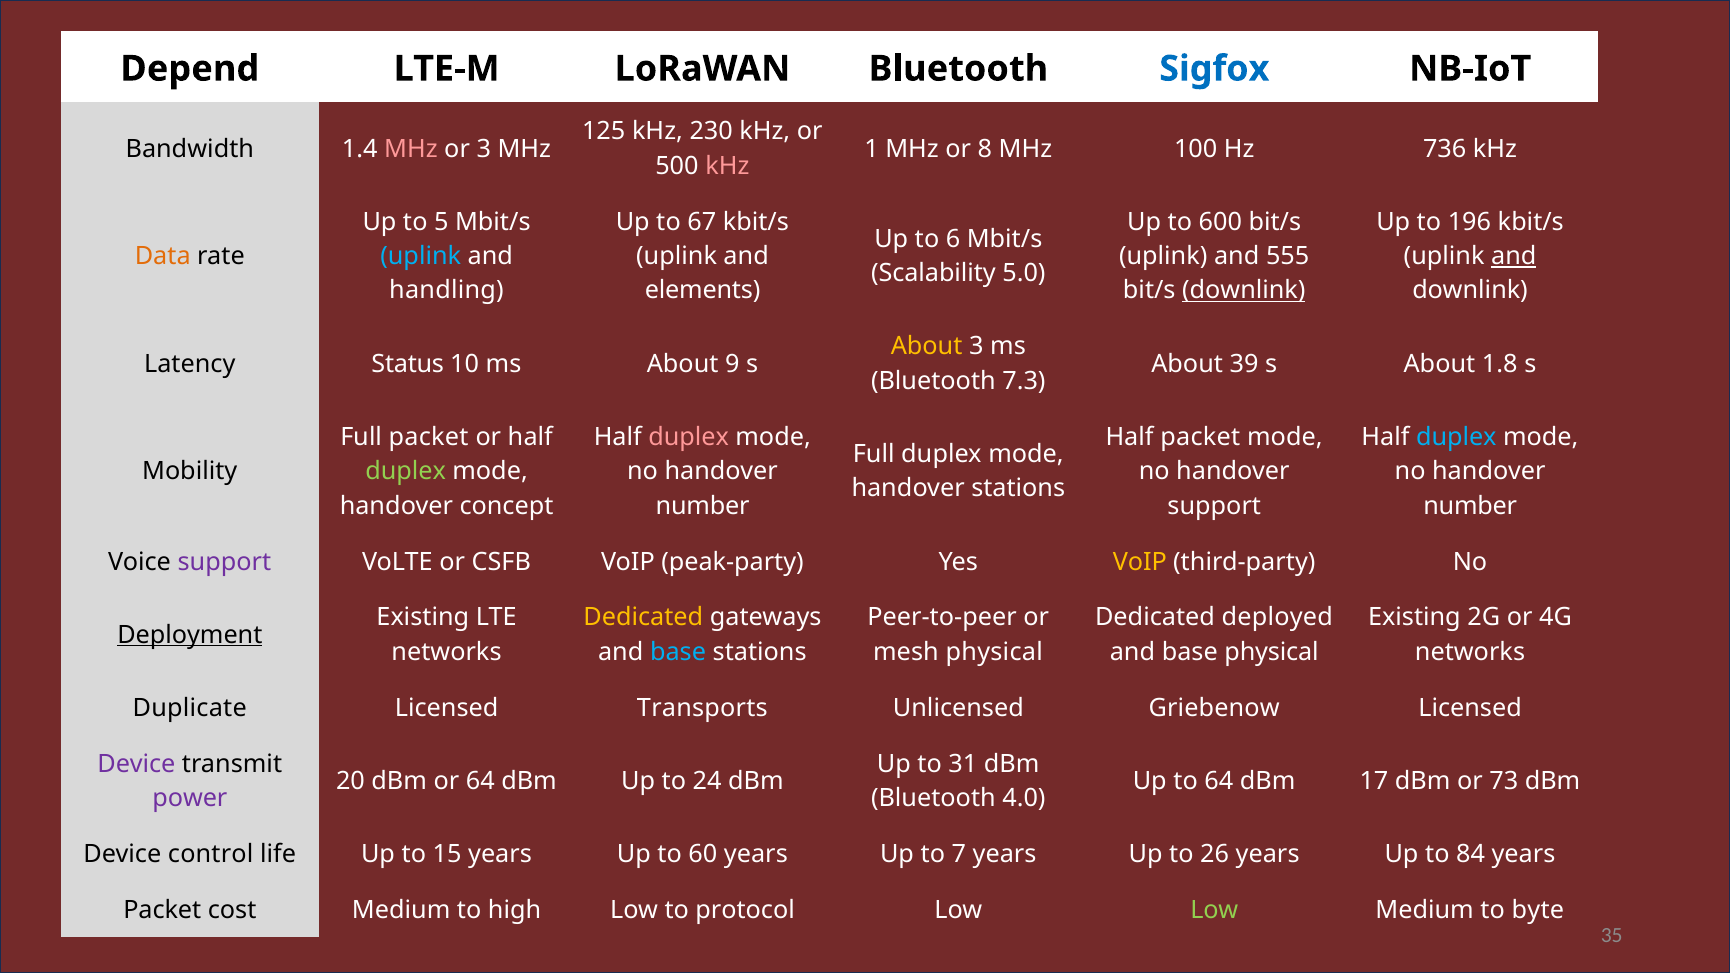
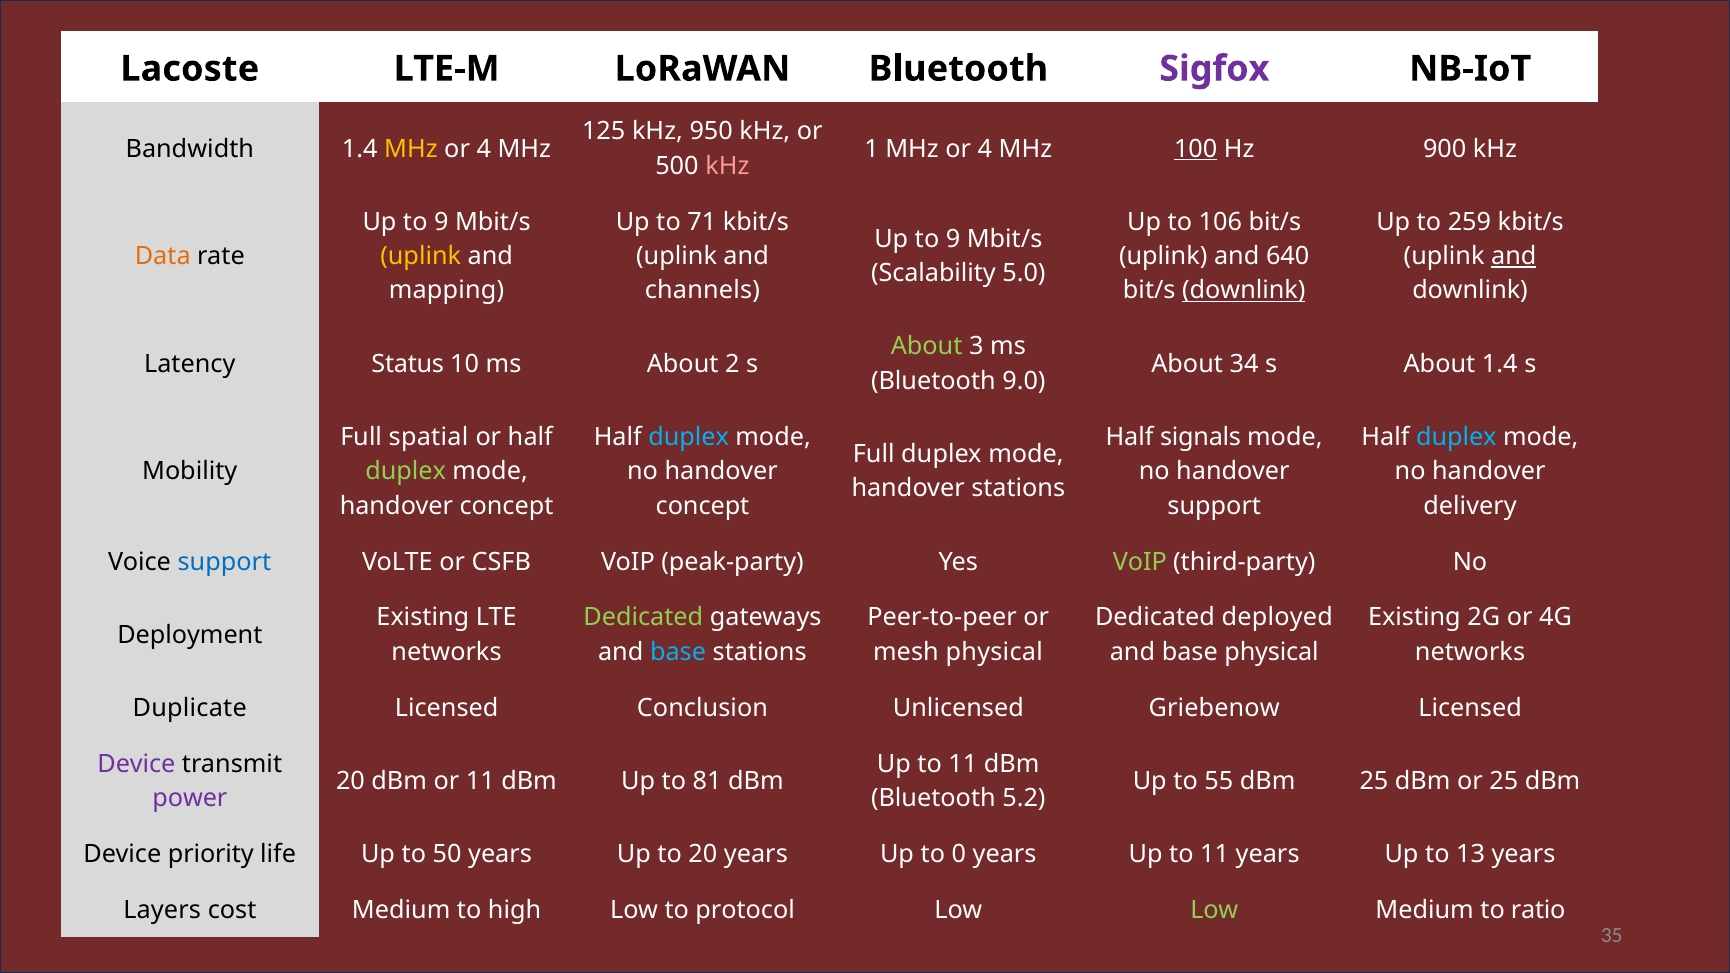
Depend: Depend -> Lacoste (190, 69)
Sigfox colour: blue -> purple (1214, 69)
230: 230 -> 950 (711, 132)
MHz colour: pink -> yellow (411, 149)
3: 3 -> 4 (484, 149)
1 MHz or 8: 8 -> 4 (985, 149)
100 underline: none -> present (1196, 149)
736: 736 -> 900 (1445, 149)
5: 5 -> 9 (441, 222)
67: 67 -> 71 (702, 222)
600: 600 -> 106 (1220, 222)
196: 196 -> 259 (1469, 222)
6: 6 -> 9 (953, 239)
uplink colour: light blue -> yellow (421, 256)
555: 555 -> 640 (1288, 256)
handling: handling -> mapping (447, 291)
elements: elements -> channels (702, 291)
About colour: yellow -> light green (927, 347)
9: 9 -> 2 (732, 364)
39: 39 -> 34 (1244, 364)
About 1.8: 1.8 -> 1.4 (1500, 364)
7.3: 7.3 -> 9.0 (1024, 381)
Full packet: packet -> spatial (429, 437)
duplex colour: pink -> light blue (689, 437)
Half packet: packet -> signals (1201, 437)
number: number -> concept (703, 506)
number: number -> delivery (1470, 506)
support colour: purple -> blue (224, 562)
VoIP colour: yellow -> light green (1140, 562)
Dedicated colour: yellow -> light green (643, 618)
Deployment underline: present -> none (190, 635)
Transports: Transports -> Conclusion (702, 708)
31: 31 -> 11 (963, 764)
or 64: 64 -> 11 (480, 781)
24: 24 -> 81 (707, 781)
to 64: 64 -> 55 (1219, 781)
dBm 17: 17 -> 25 (1374, 781)
or 73: 73 -> 25 (1504, 781)
4.0: 4.0 -> 5.2 (1024, 798)
control: control -> priority (211, 854)
15: 15 -> 50 (447, 854)
to 60: 60 -> 20 (703, 854)
7: 7 -> 0 (959, 854)
years Up to 26: 26 -> 11 (1215, 854)
84: 84 -> 13 (1471, 854)
Packet: Packet -> Layers (162, 910)
byte: byte -> ratio (1538, 910)
